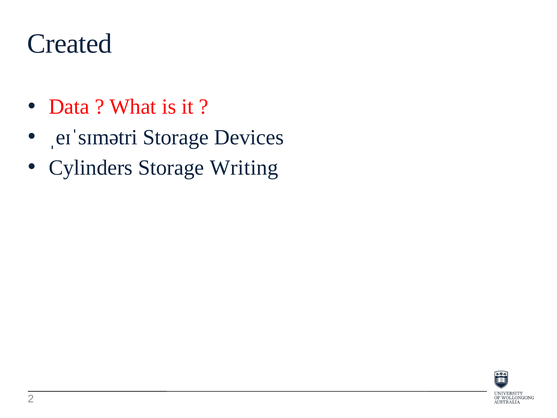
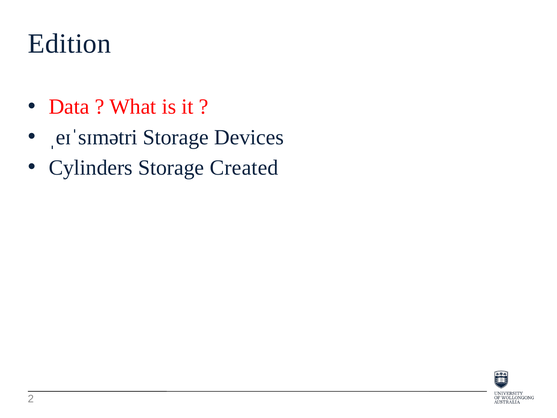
Created: Created -> Edition (69, 44)
Writing: Writing -> Created (244, 167)
